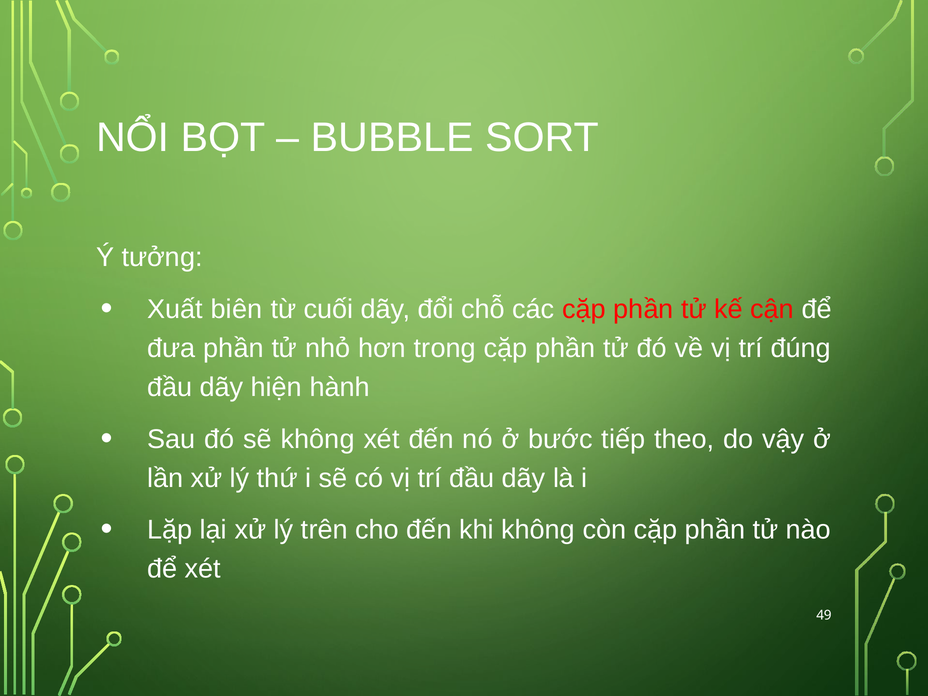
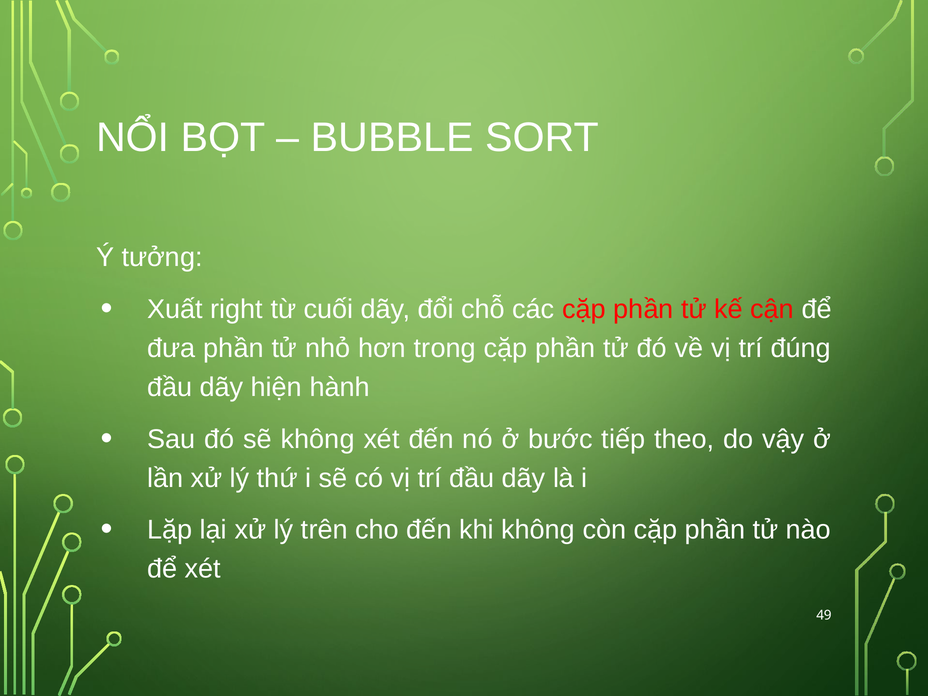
biên: biên -> right (237, 309)
